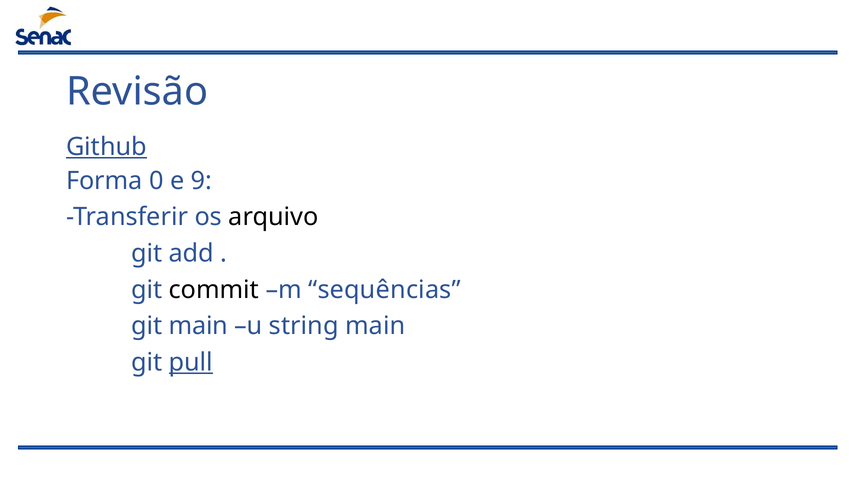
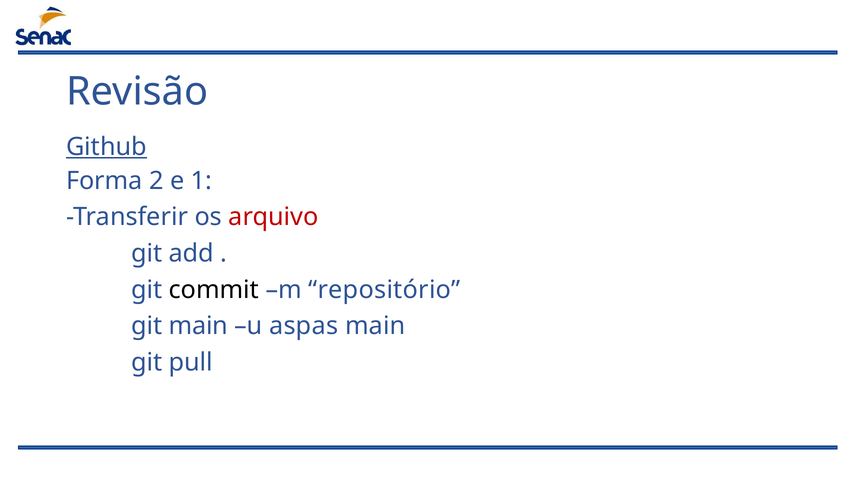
0: 0 -> 2 (156, 181)
9: 9 -> 1 (202, 181)
arquivo colour: black -> red (273, 217)
sequências: sequências -> repositório (384, 290)
string: string -> aspas (304, 326)
pull underline: present -> none (191, 362)
